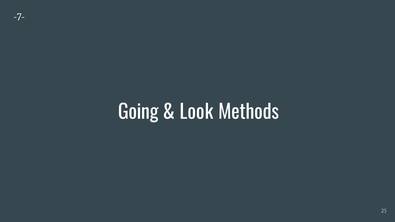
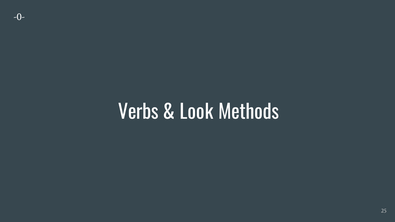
-7-: -7- -> -0- (19, 17)
Going: Going -> Verbs (138, 112)
